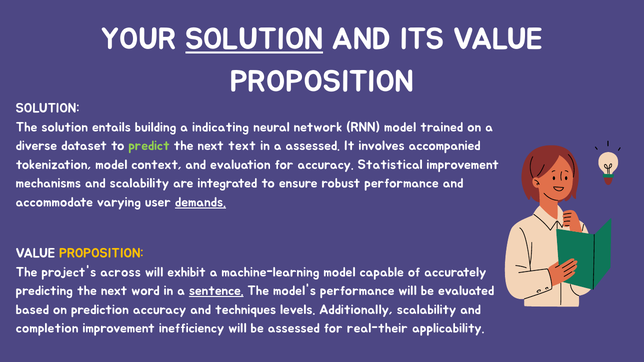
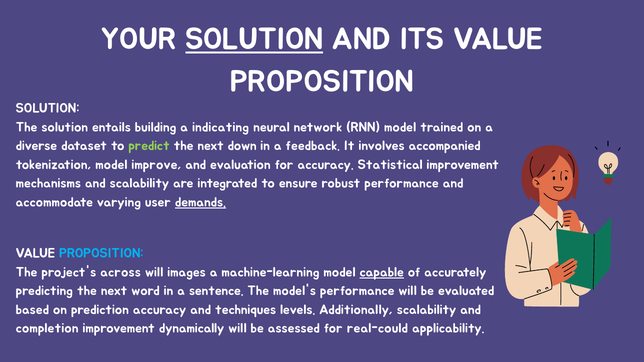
text: text -> down (242, 146)
a assessed: assessed -> feedback (313, 146)
context: context -> improve (156, 165)
PROPOSITION colour: yellow -> light blue (101, 253)
exhibit: exhibit -> images (187, 272)
capable underline: none -> present (382, 272)
sentence underline: present -> none (216, 291)
inefficiency: inefficiency -> dynamically (192, 329)
real-their: real-their -> real-could (377, 329)
